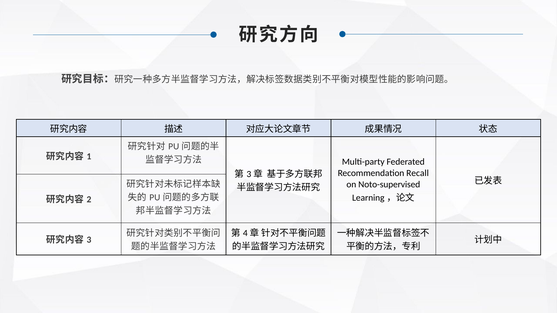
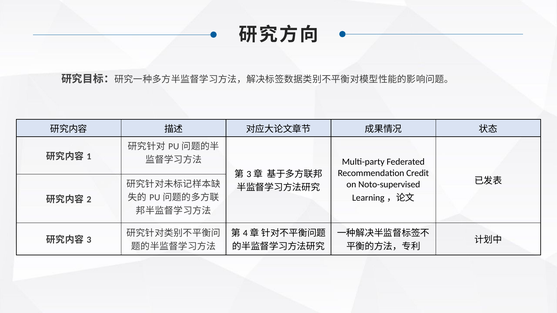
Recall: Recall -> Credit (418, 173)
